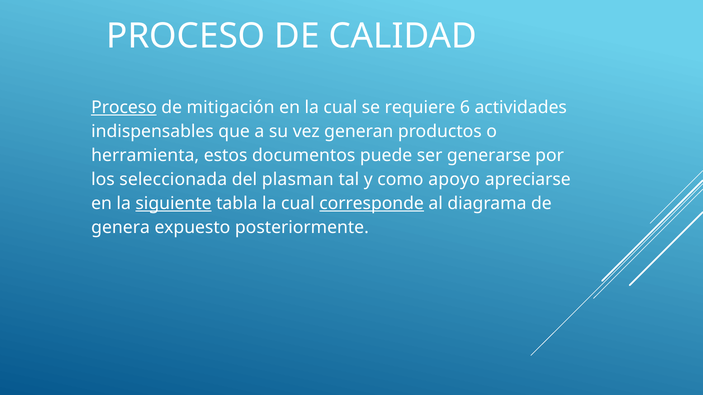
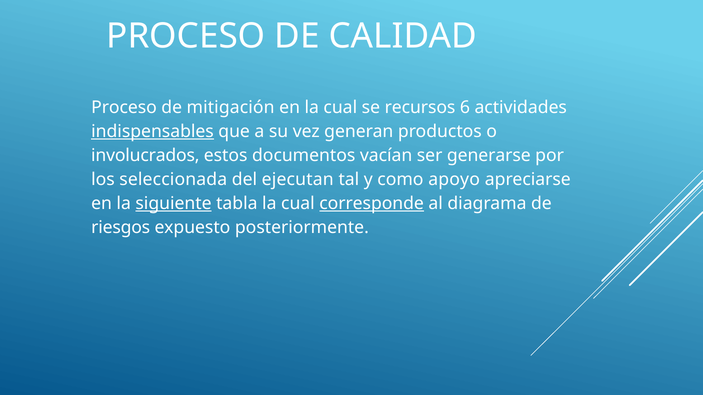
Proceso underline: present -> none (124, 108)
requiere: requiere -> recursos (420, 108)
indispensables underline: none -> present (152, 132)
herramienta: herramienta -> involucrados (145, 156)
puede: puede -> vacían (386, 156)
plasman: plasman -> ejecutan (298, 180)
genera: genera -> riesgos (121, 228)
